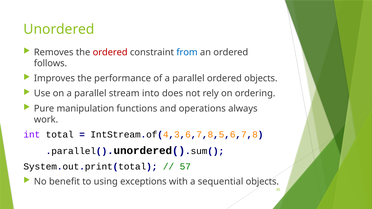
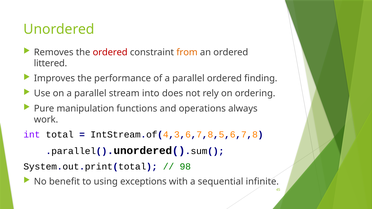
from colour: blue -> orange (187, 52)
follows: follows -> littered (51, 63)
ordered objects: objects -> finding (261, 78)
57: 57 -> 98 (185, 167)
sequential objects: objects -> infinite (262, 182)
